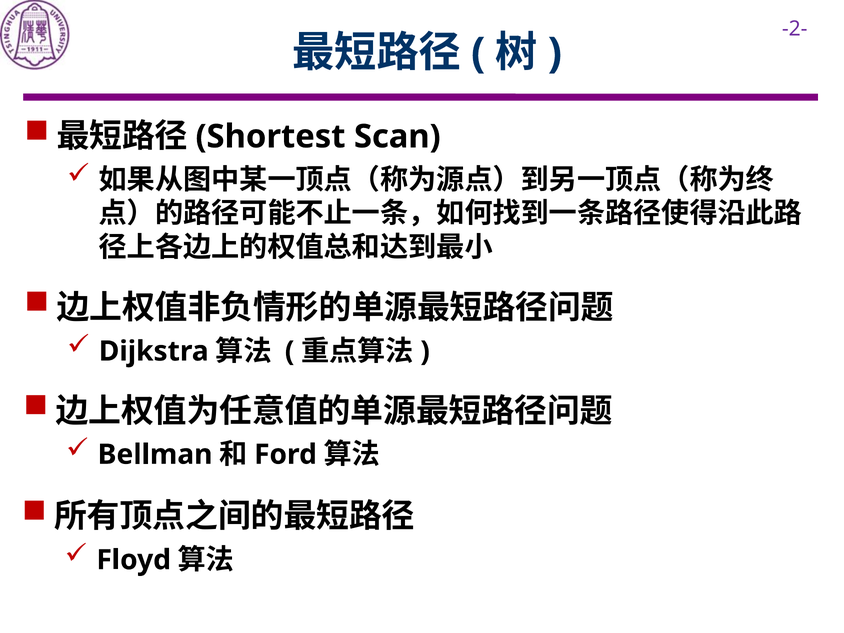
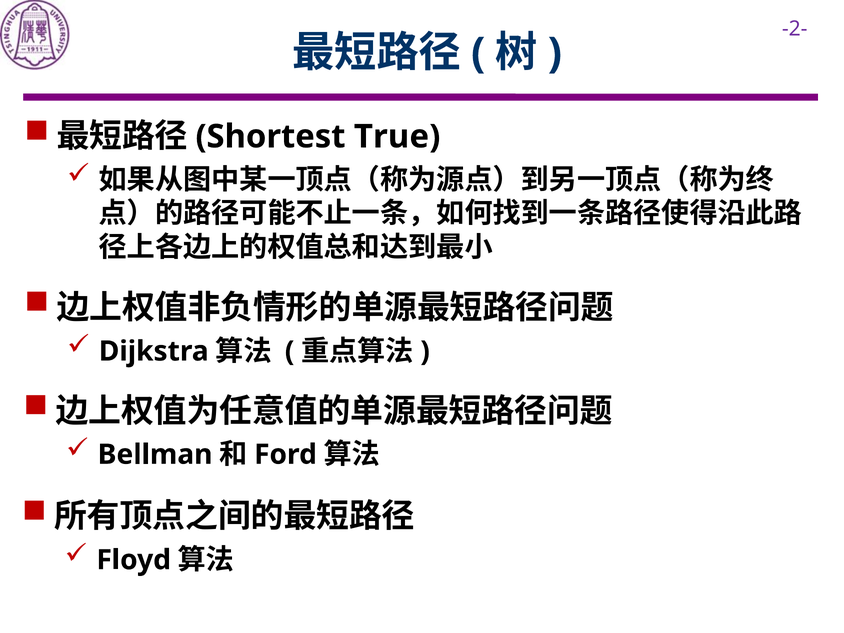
Scan: Scan -> True (397, 137)
